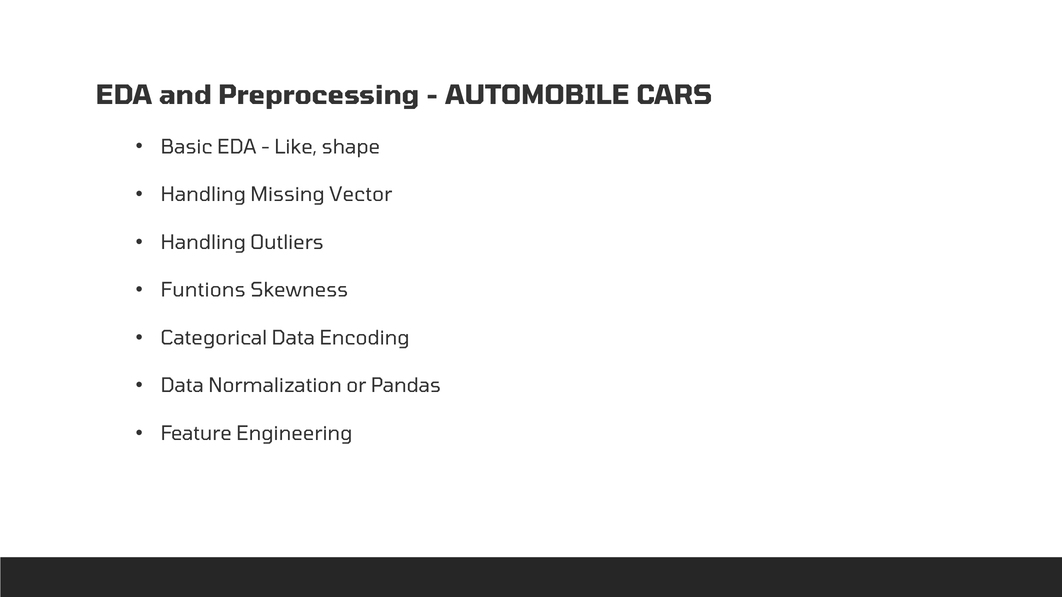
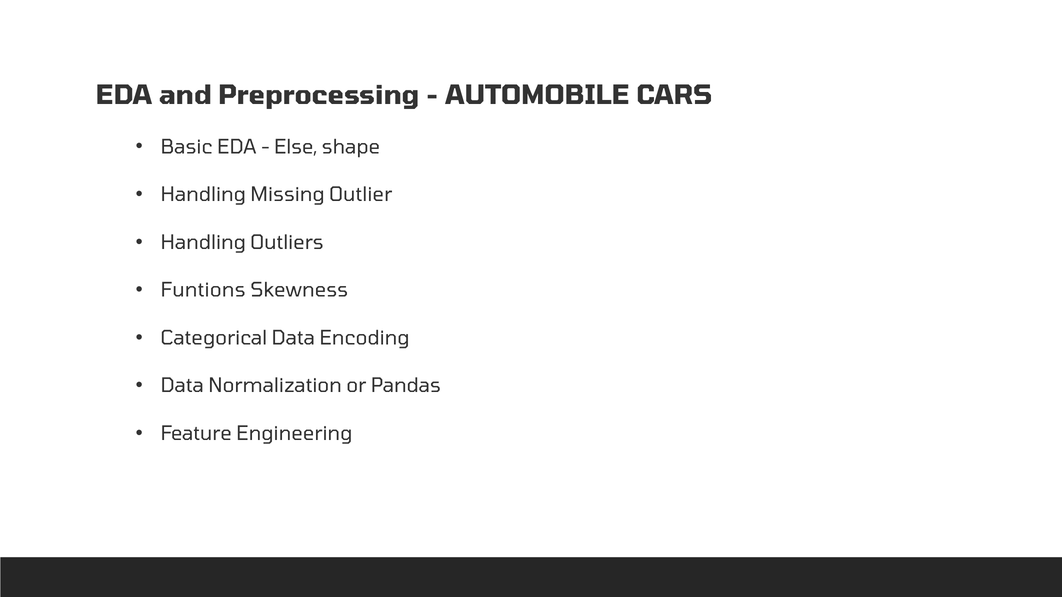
Like: Like -> Else (296, 147)
Vector: Vector -> Outlier (361, 195)
